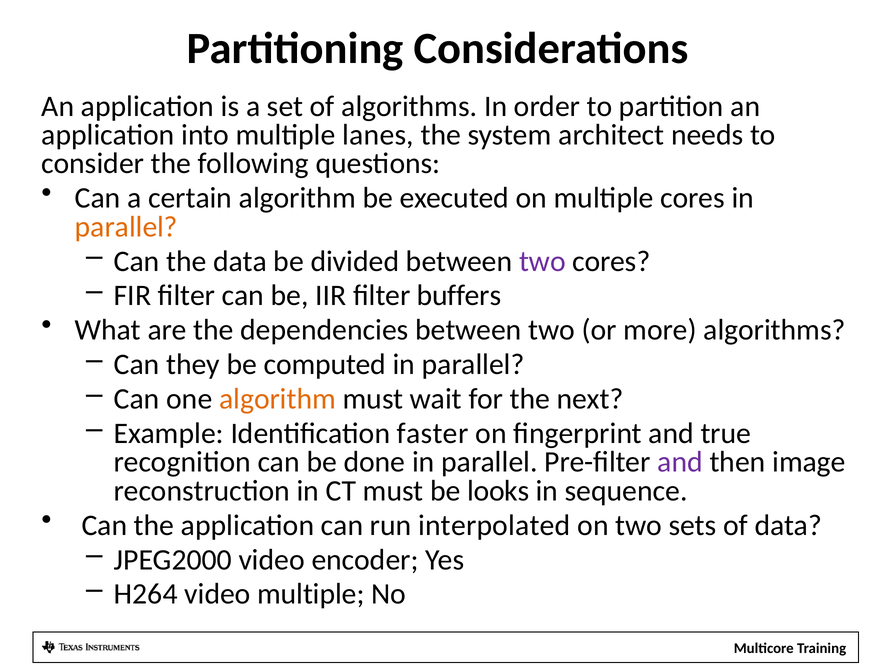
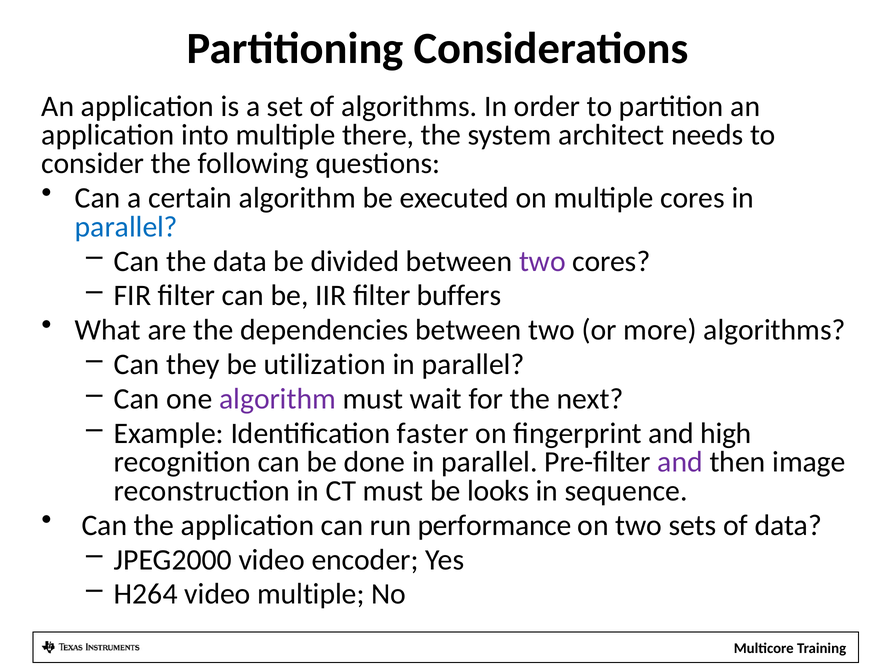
lanes: lanes -> there (378, 135)
parallel colour: orange -> blue (126, 227)
computed: computed -> utilization (325, 365)
algorithm colour: orange -> purple (278, 399)
true: true -> high (726, 434)
interpolated: interpolated -> performance (495, 525)
